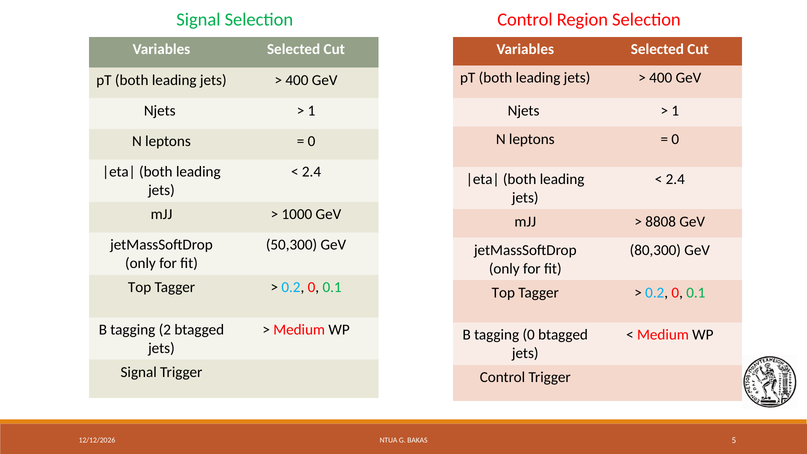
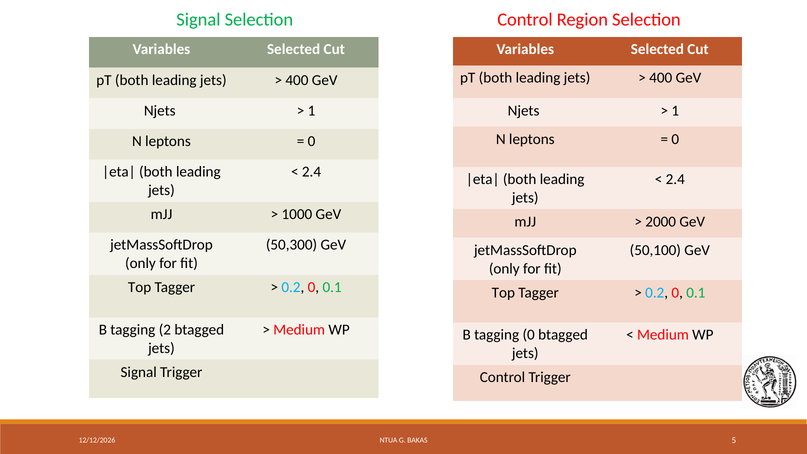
8808: 8808 -> 2000 (661, 222)
80,300: 80,300 -> 50,100 (655, 250)
